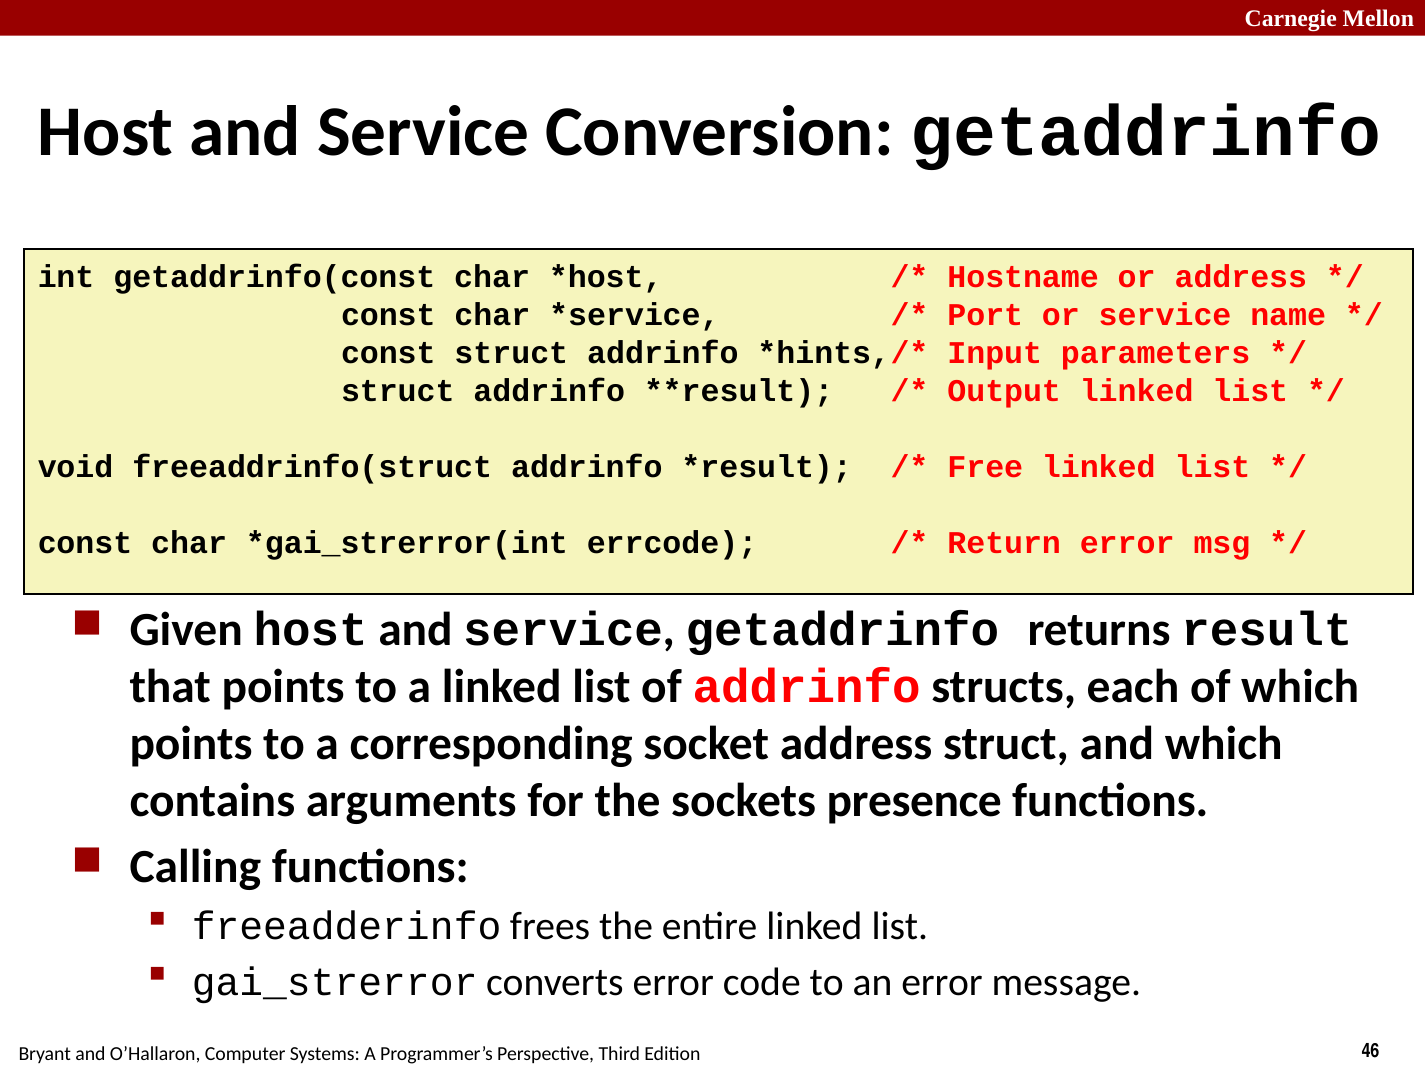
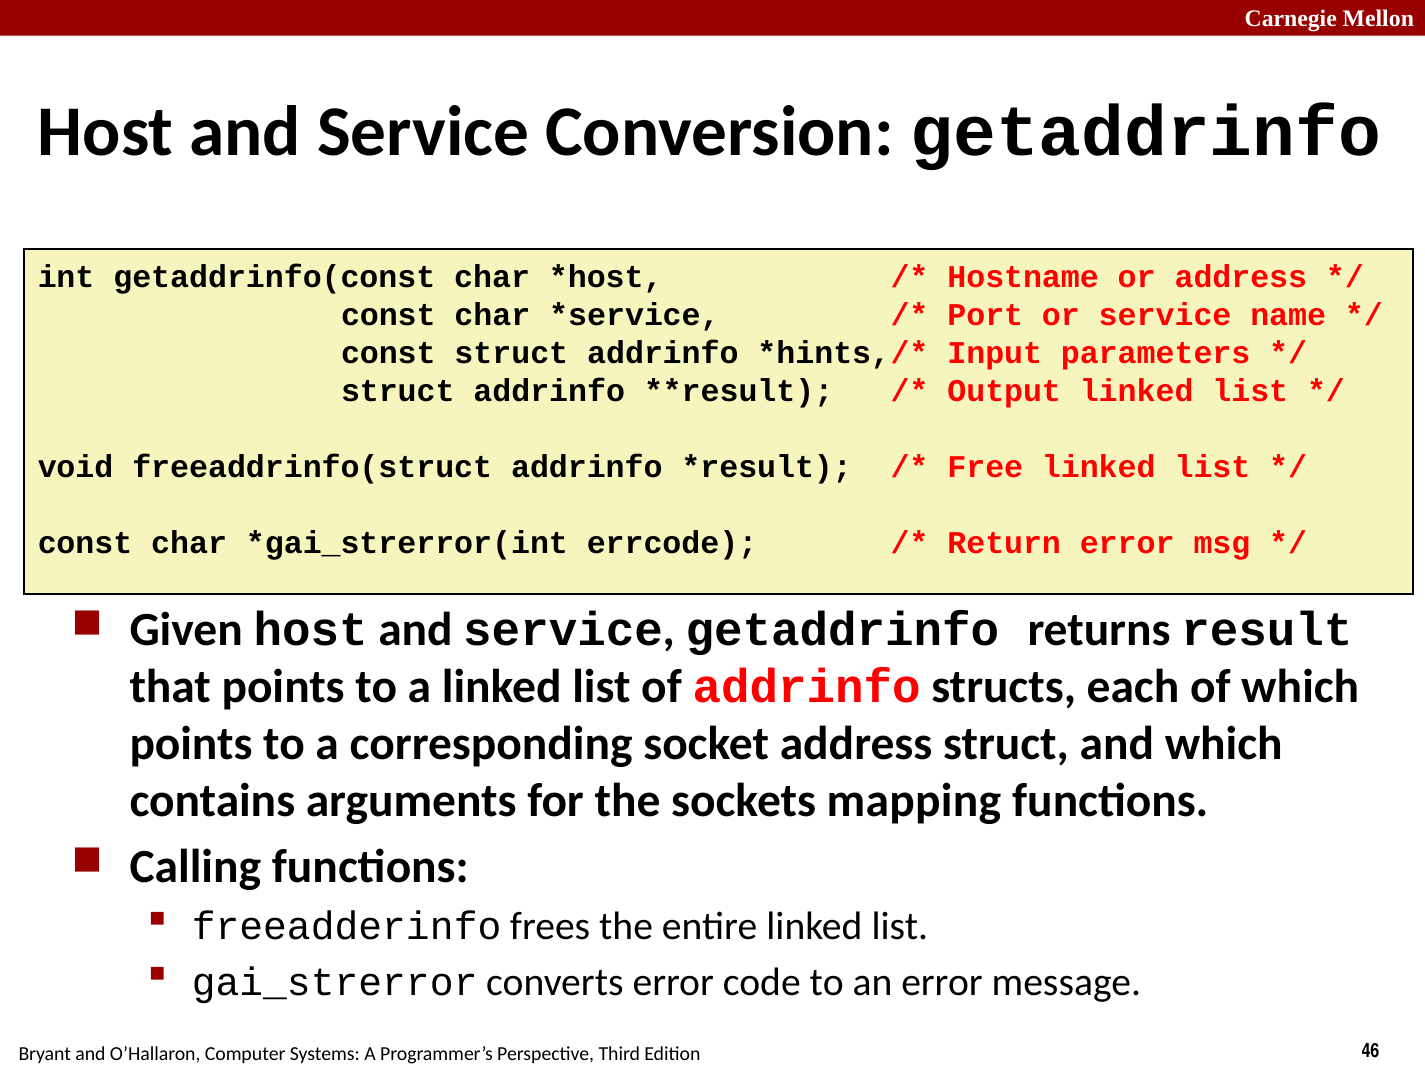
presence: presence -> mapping (914, 801)
